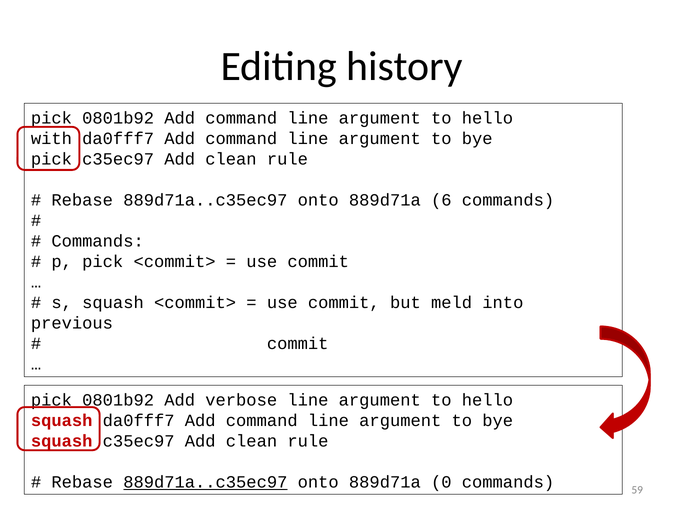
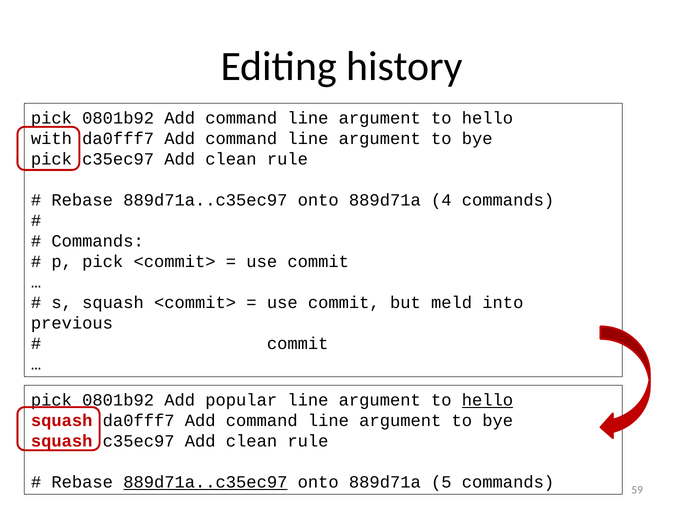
6: 6 -> 4 (441, 200)
verbose: verbose -> popular (241, 400)
hello underline: none -> present (487, 400)
0: 0 -> 5 (441, 482)
